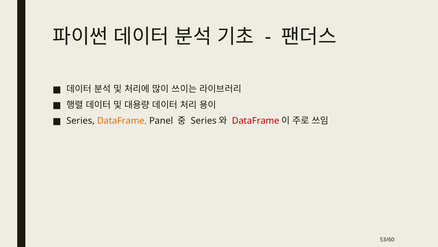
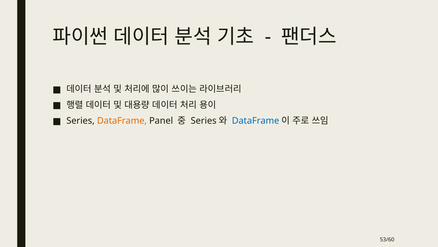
DataFrame colour: red -> blue (256, 121)
